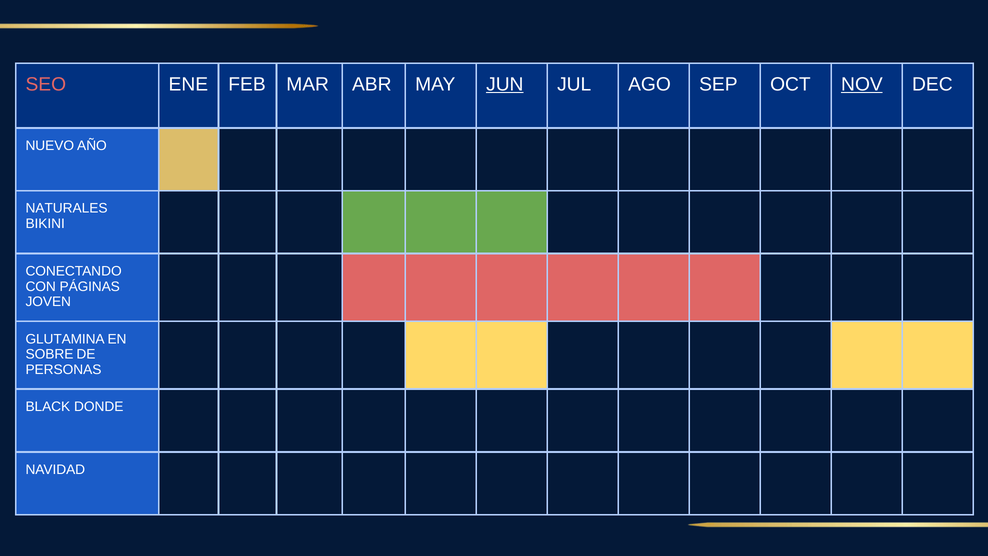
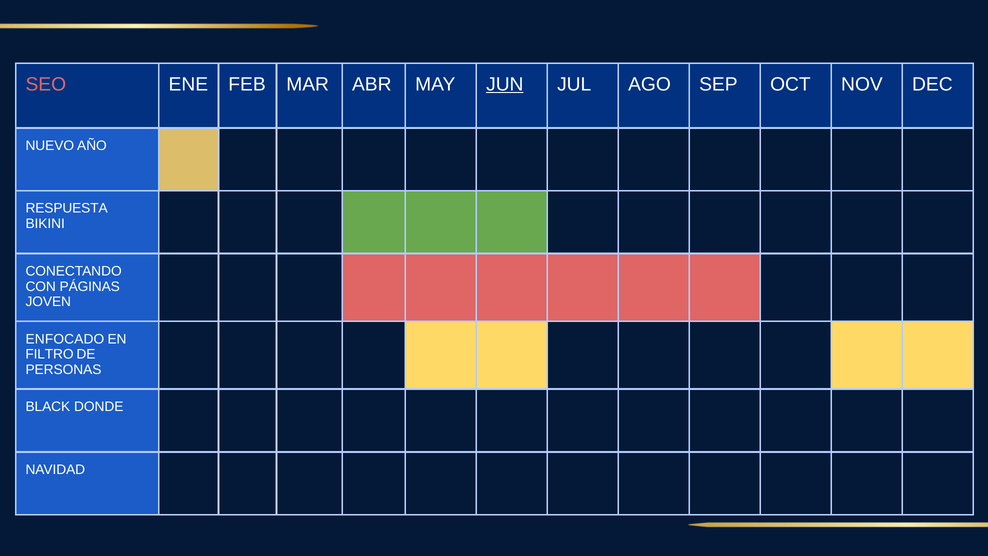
NOV underline: present -> none (862, 84)
NATURALES: NATURALES -> RESPUESTA (67, 208)
GLUTAMINA: GLUTAMINA -> ENFOCADO (65, 339)
SOBRE: SOBRE -> FILTRO (50, 354)
